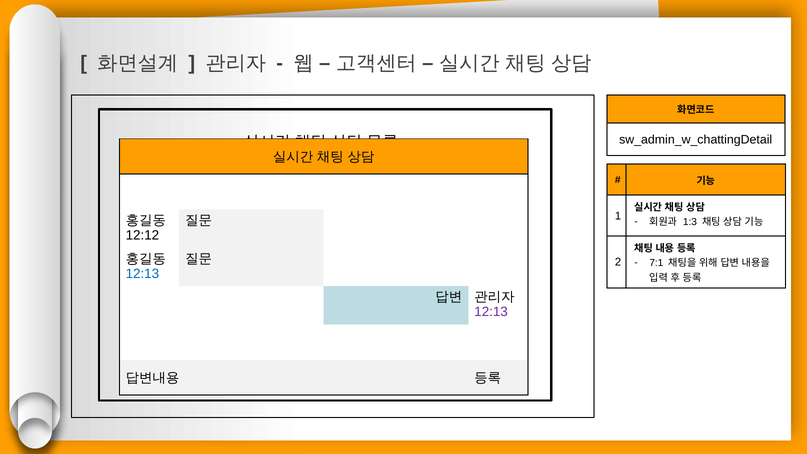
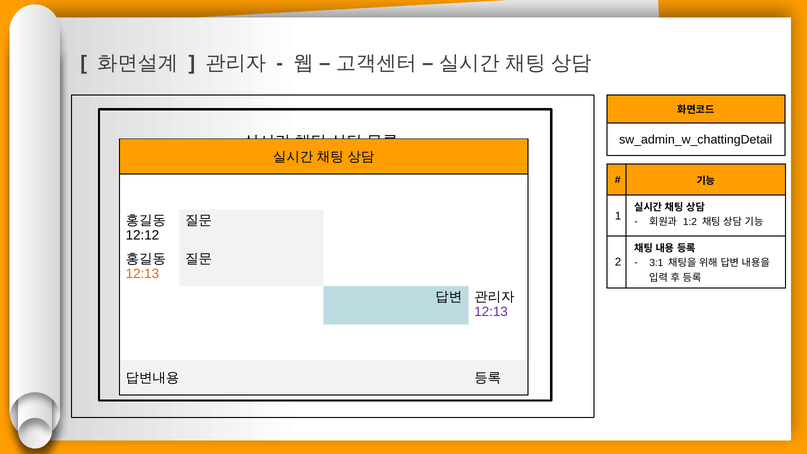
1:3: 1:3 -> 1:2 (690, 222)
7:1: 7:1 -> 3:1 (656, 263)
12:13 colour: blue -> orange (142, 274)
